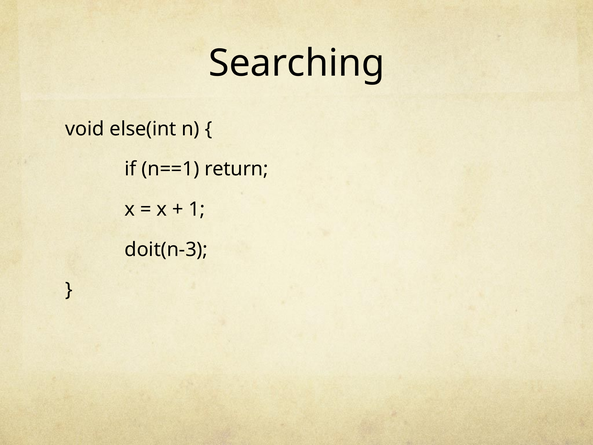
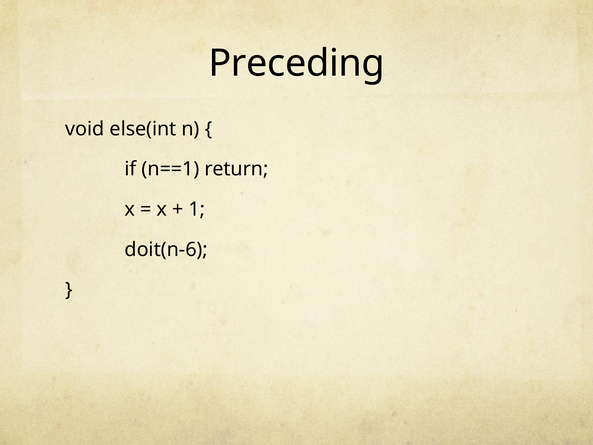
Searching: Searching -> Preceding (297, 63)
doit(n-3: doit(n-3 -> doit(n-6 (166, 249)
